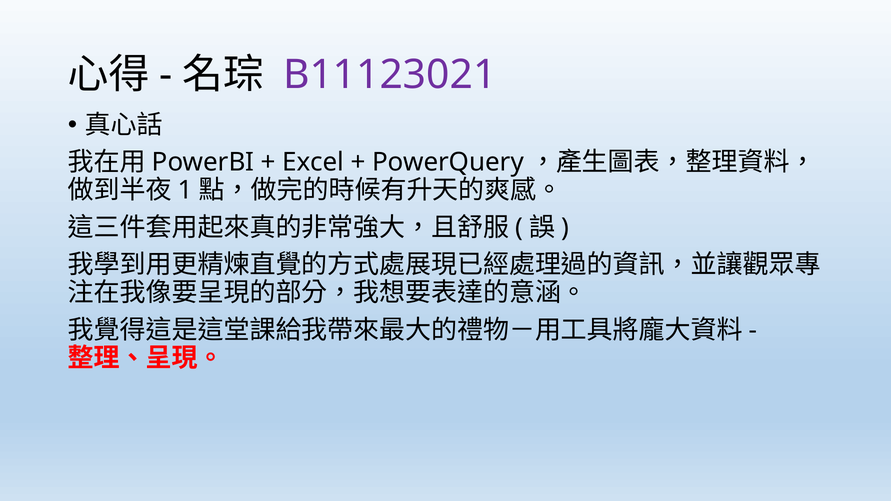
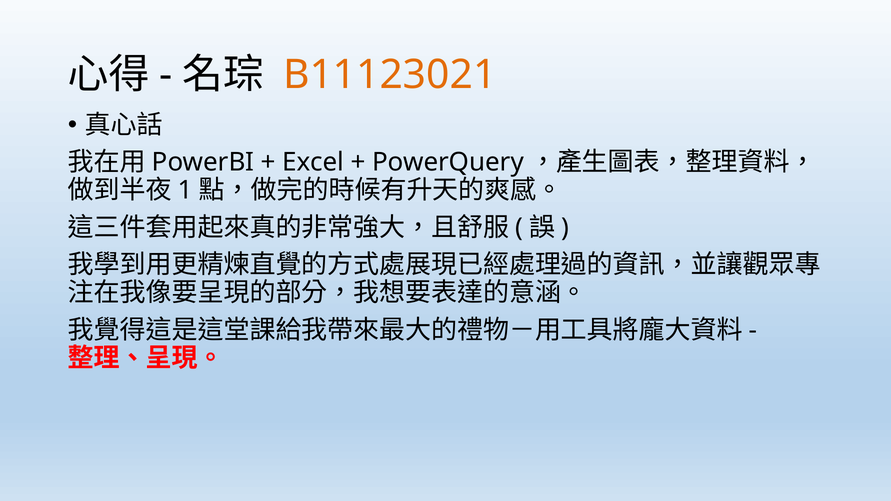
B11123021 colour: purple -> orange (390, 75)
